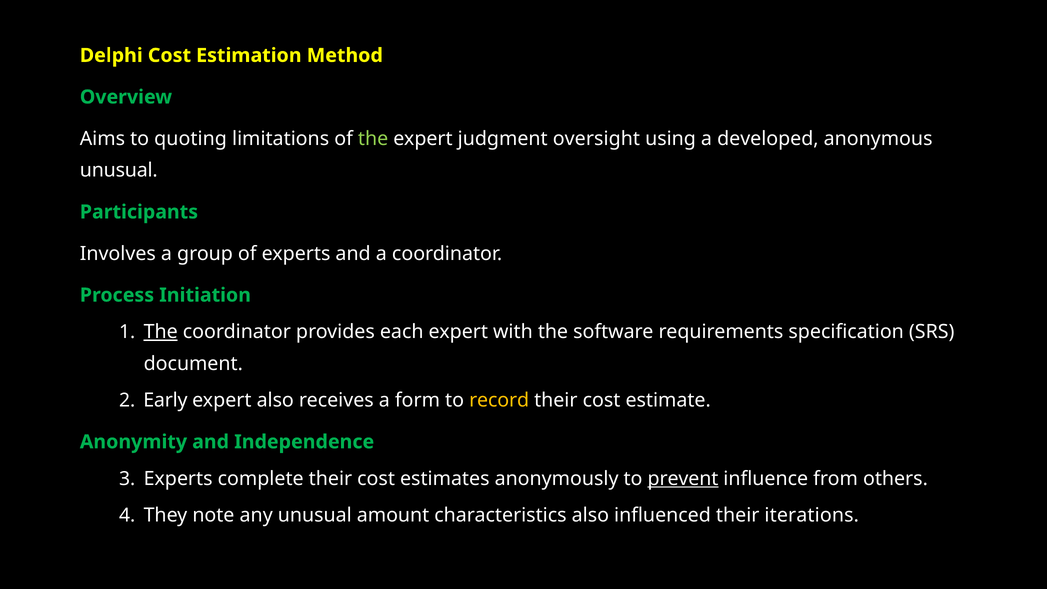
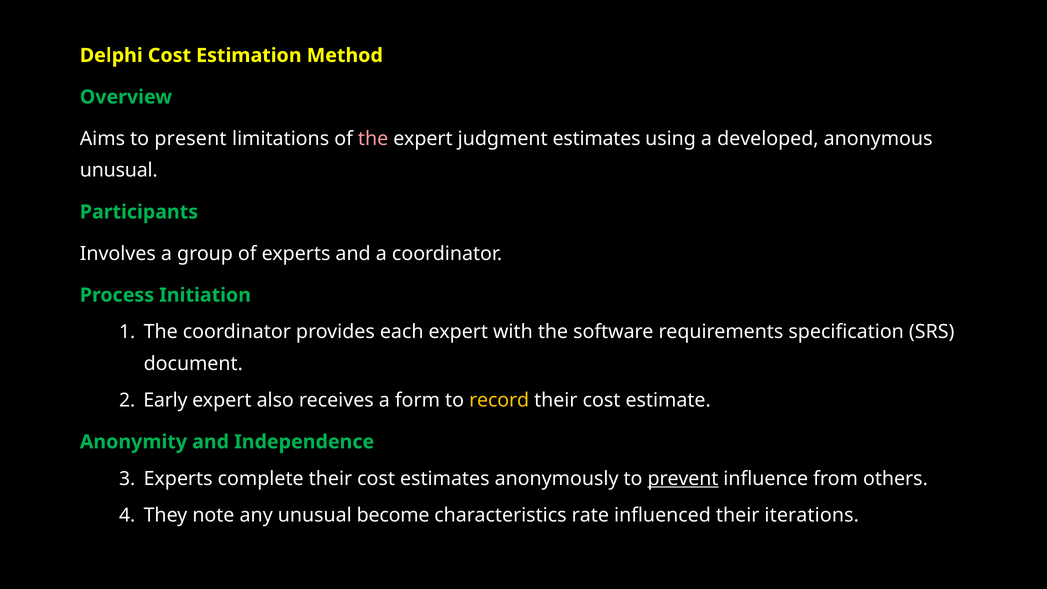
quoting: quoting -> present (190, 139)
the colour: light green -> pink (373, 139)
judgment oversight: oversight -> estimates (597, 139)
The underline: present -> none (161, 332)
amount: amount -> become (393, 515)
characteristics also: also -> rate (590, 515)
